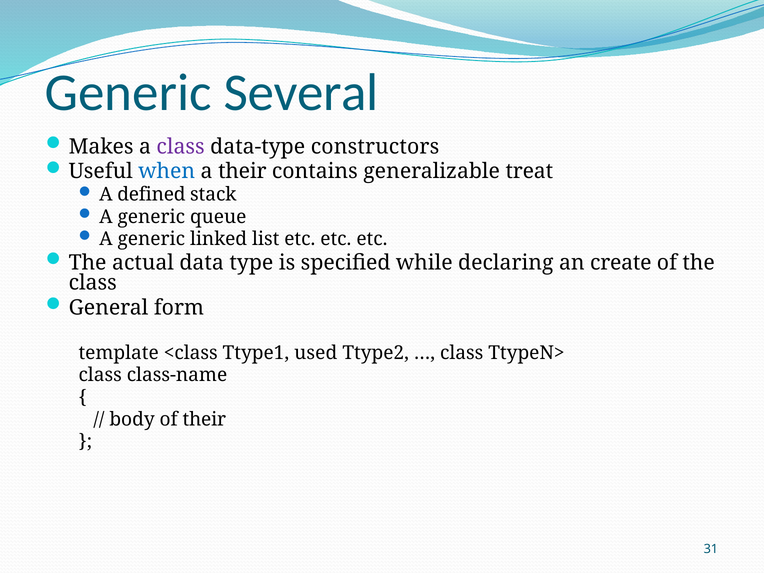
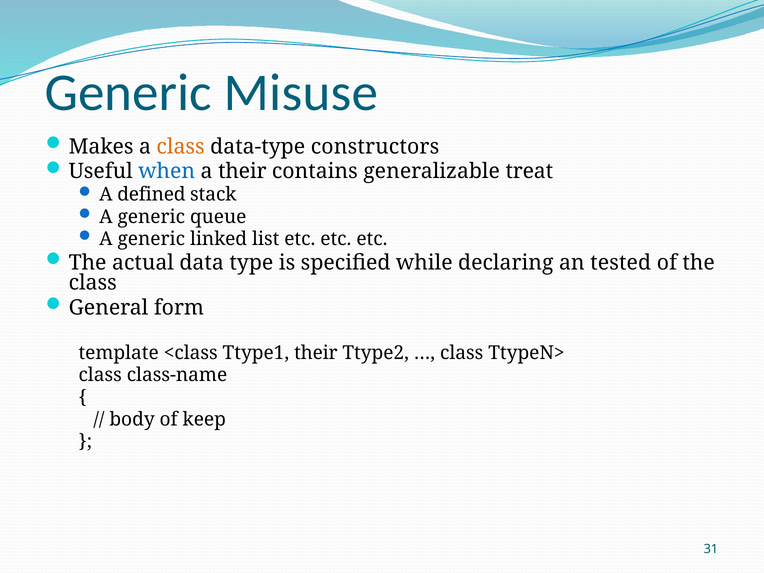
Several: Several -> Misuse (301, 93)
class colour: purple -> orange (181, 147)
create: create -> tested (621, 263)
Ttype1 used: used -> their (316, 353)
of their: their -> keep (204, 419)
